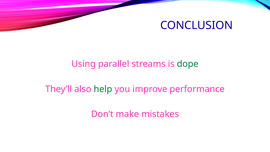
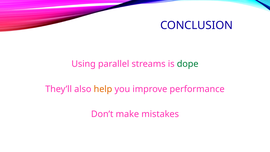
help colour: green -> orange (103, 89)
